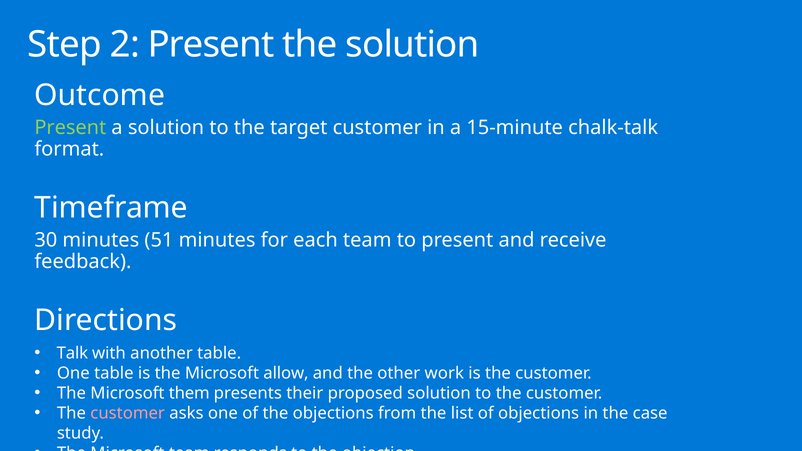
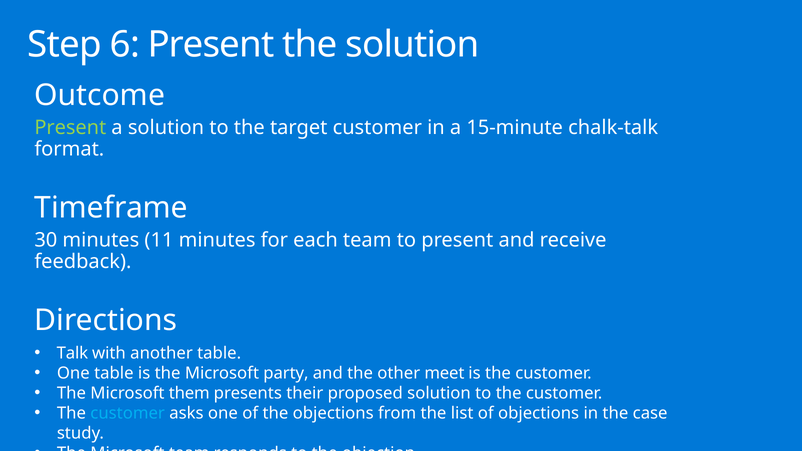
2: 2 -> 6 (125, 45)
51: 51 -> 11 (159, 240)
allow: allow -> party (286, 373)
work: work -> meet (444, 373)
customer colour: pink -> light blue (128, 413)
